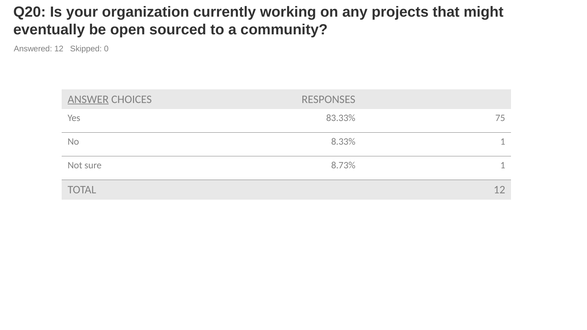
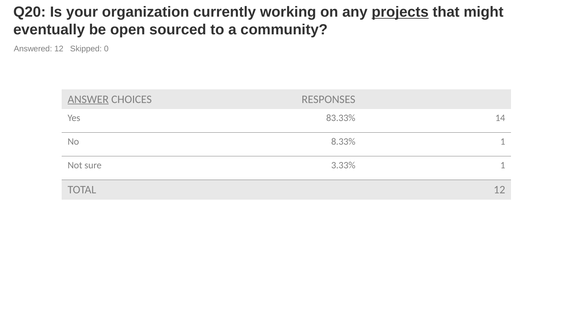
projects underline: none -> present (400, 12)
75: 75 -> 14 (500, 118)
8.73%: 8.73% -> 3.33% (343, 165)
